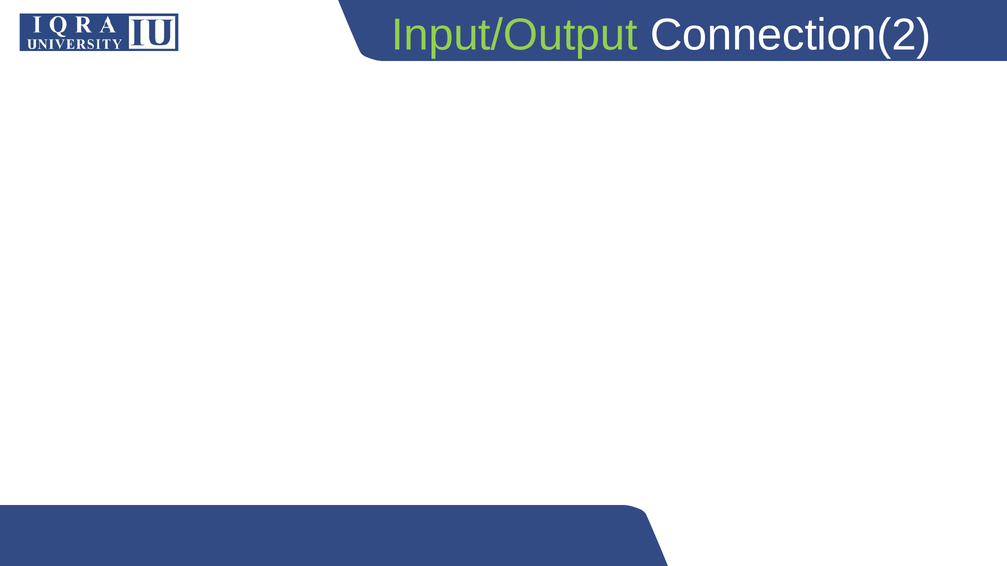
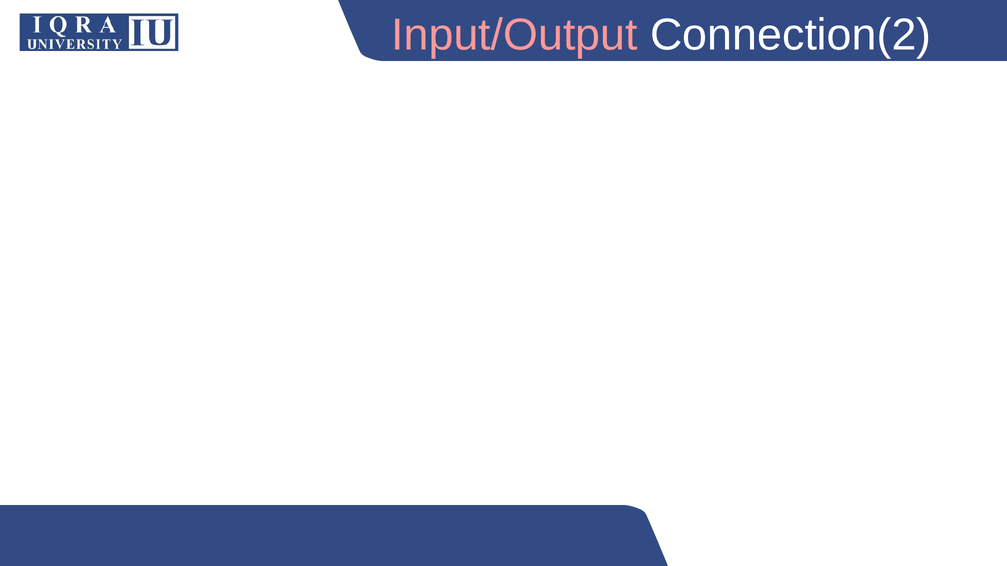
Input/Output colour: light green -> pink (515, 35)
